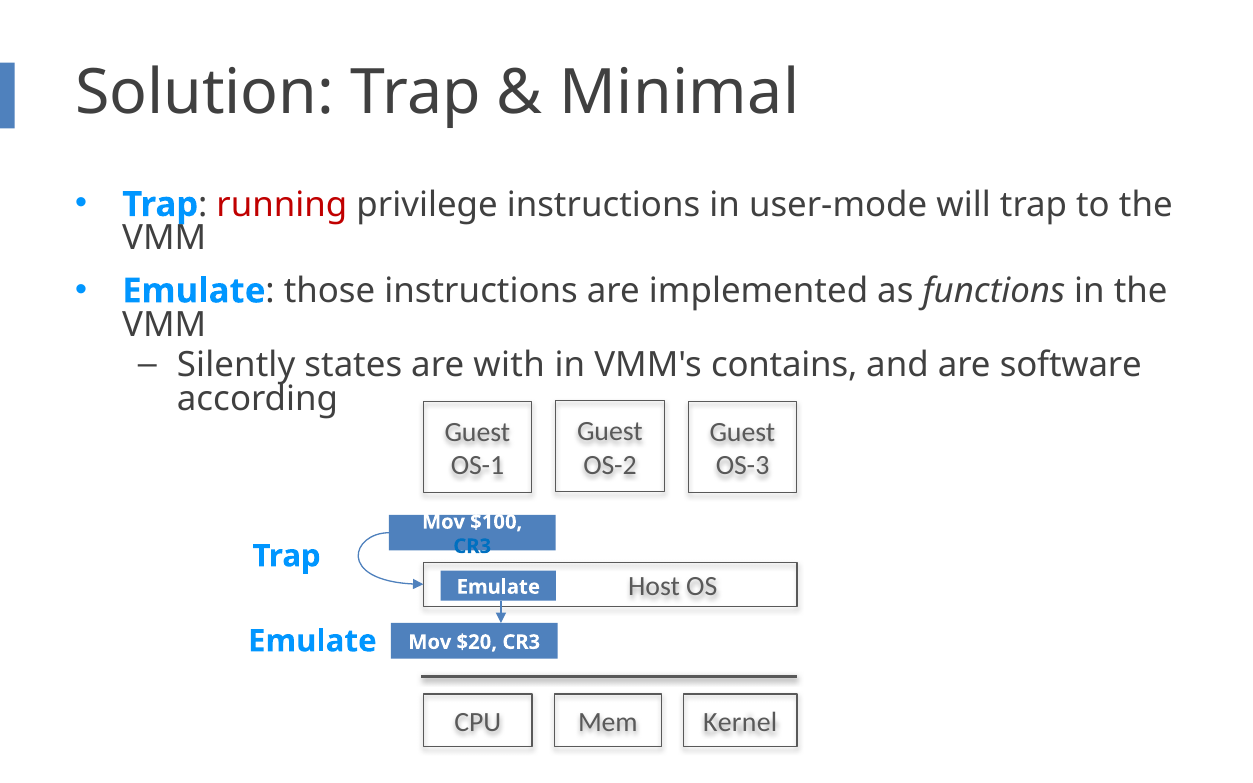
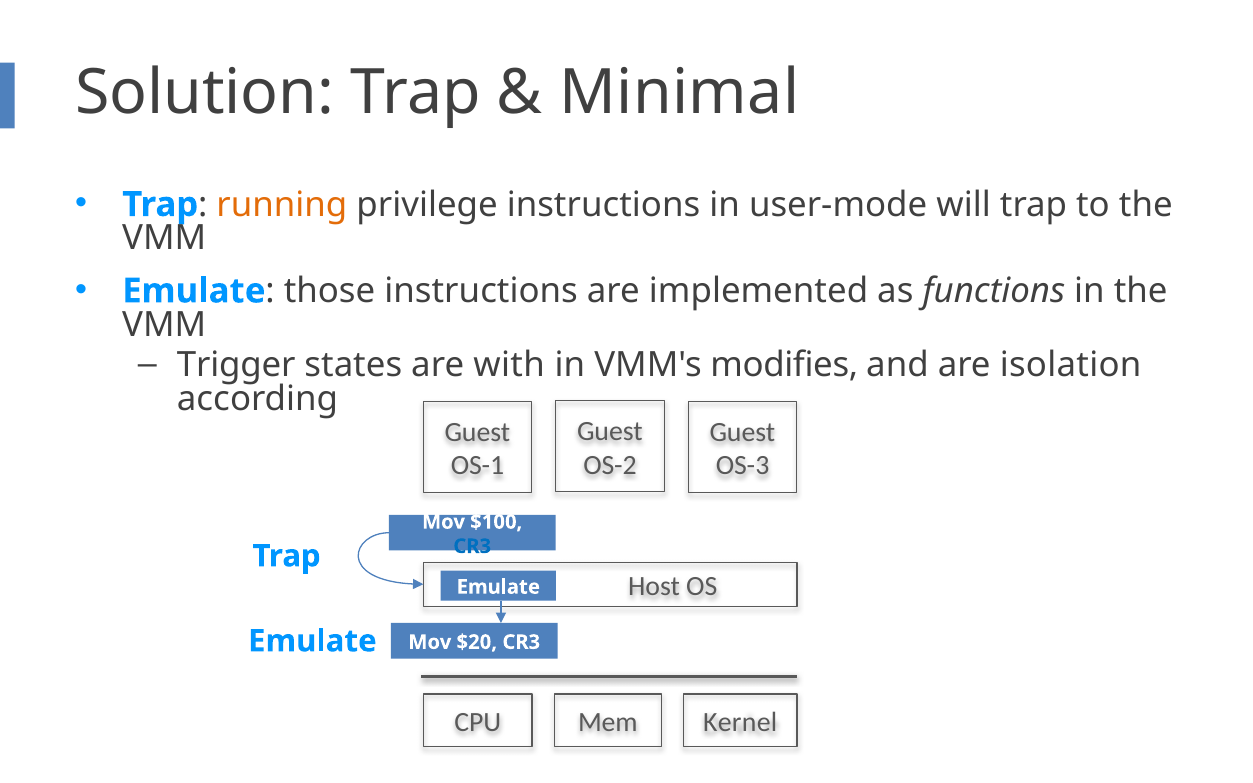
running colour: red -> orange (282, 205)
Silently: Silently -> Trigger (236, 365)
contains: contains -> modifies (784, 365)
software: software -> isolation (1071, 365)
